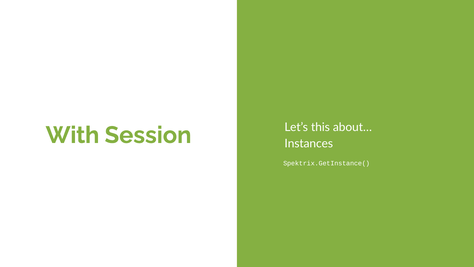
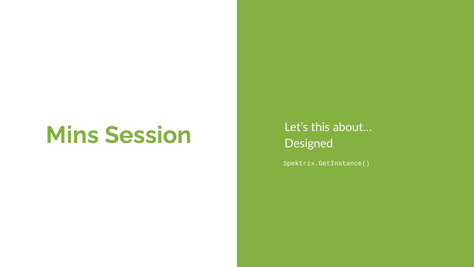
With: With -> Mins (72, 135)
Instances: Instances -> Designed (309, 143)
